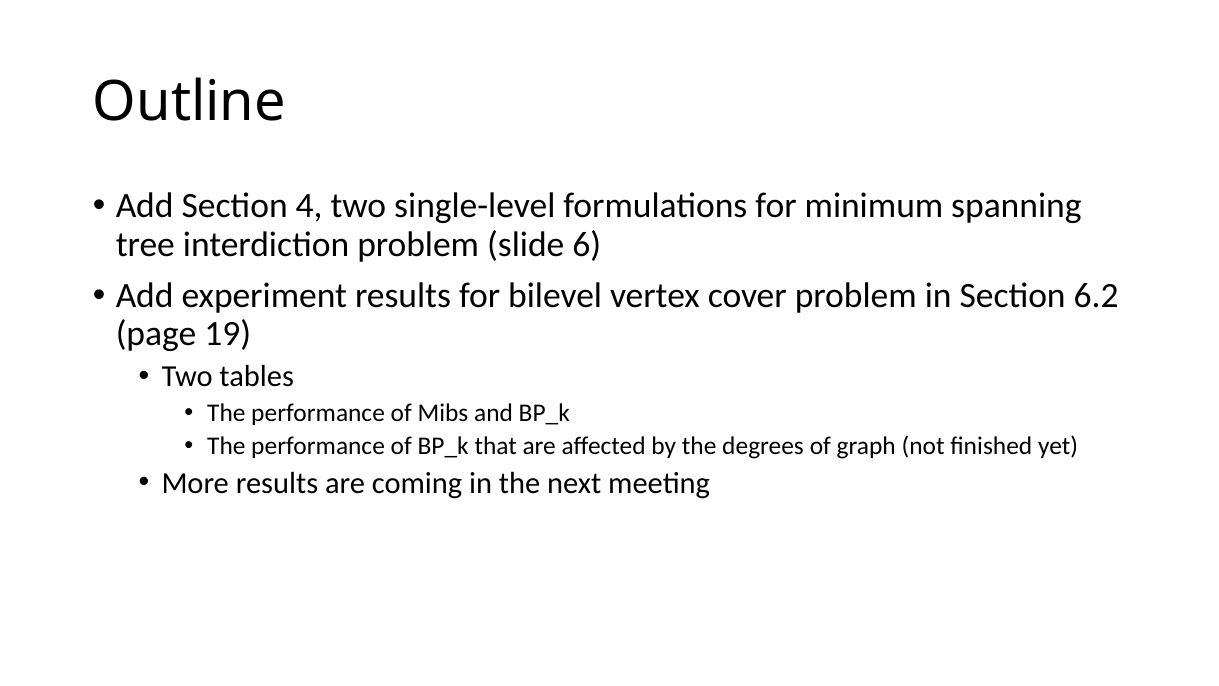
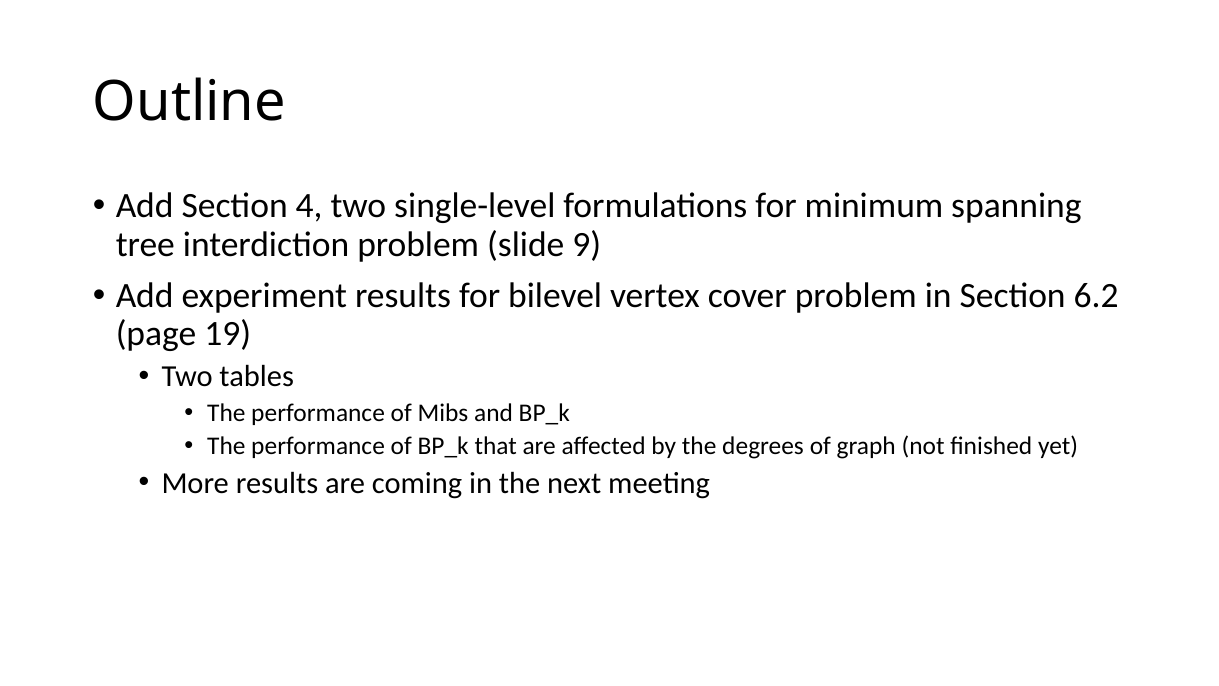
6: 6 -> 9 (587, 245)
